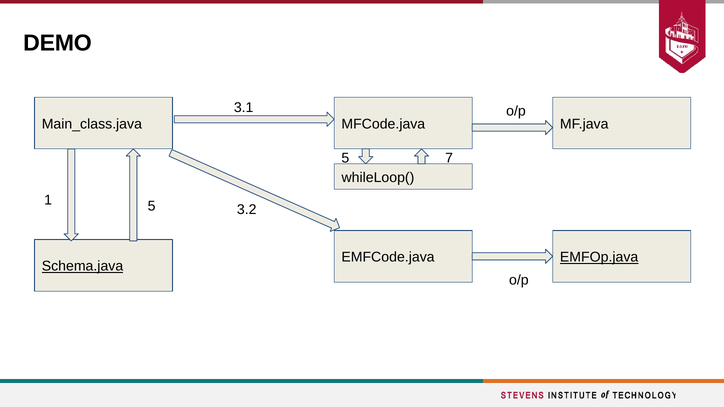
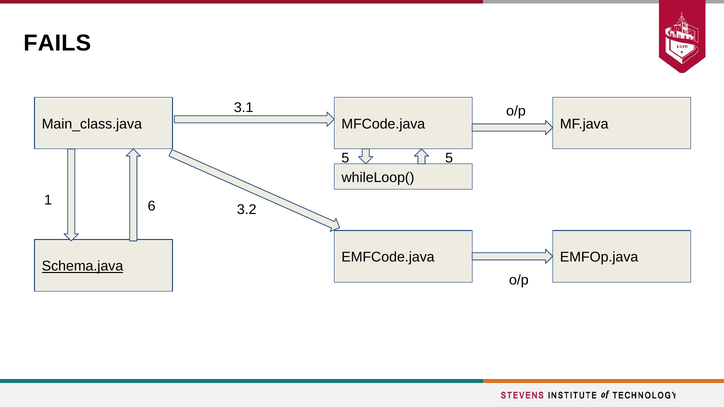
DEMO: DEMO -> FAILS (57, 43)
5 7: 7 -> 5 (449, 158)
1 5: 5 -> 6 (152, 206)
EMFOp.java underline: present -> none (599, 258)
